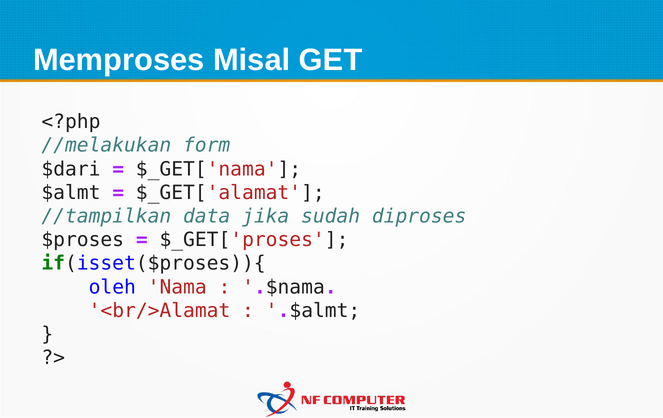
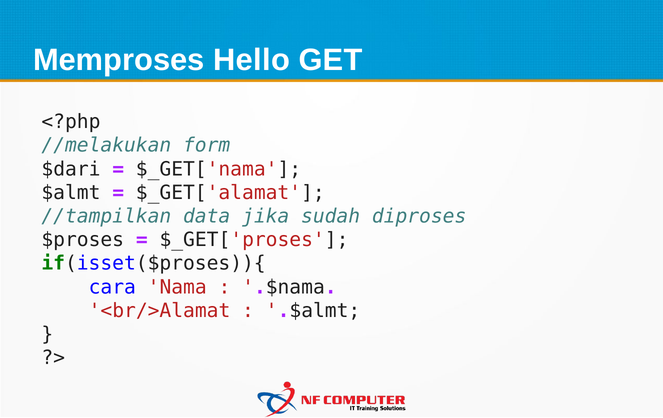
Misal: Misal -> Hello (252, 60)
oleh: oleh -> cara (112, 287)
